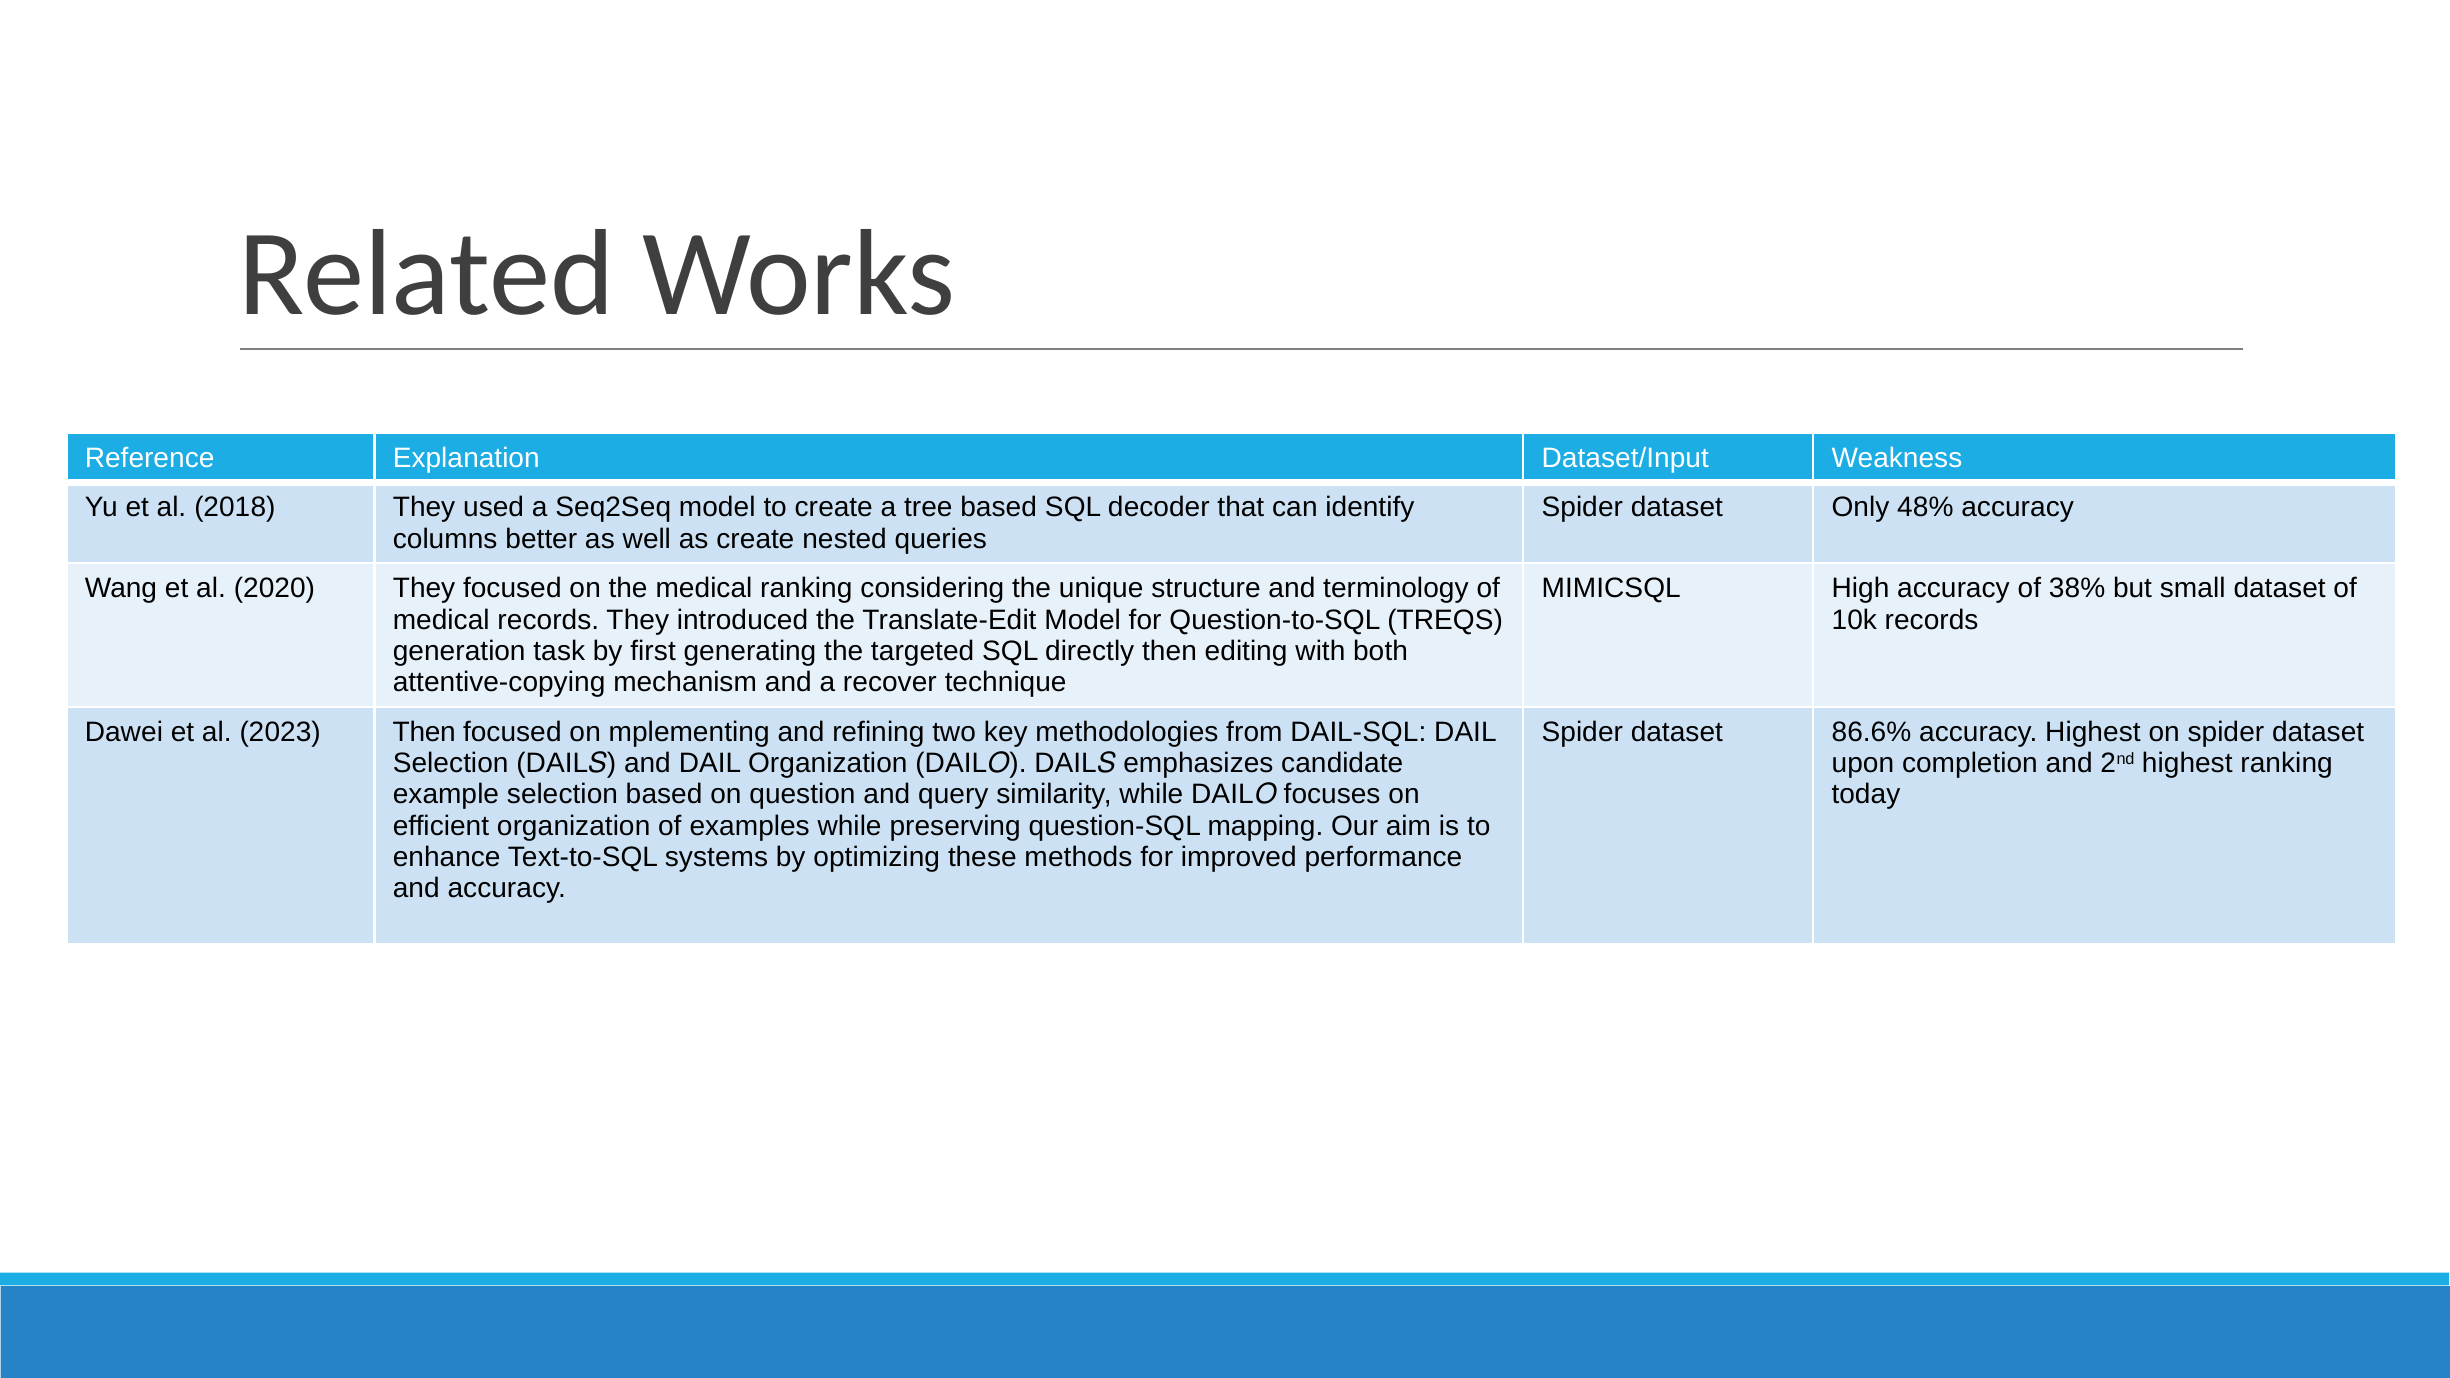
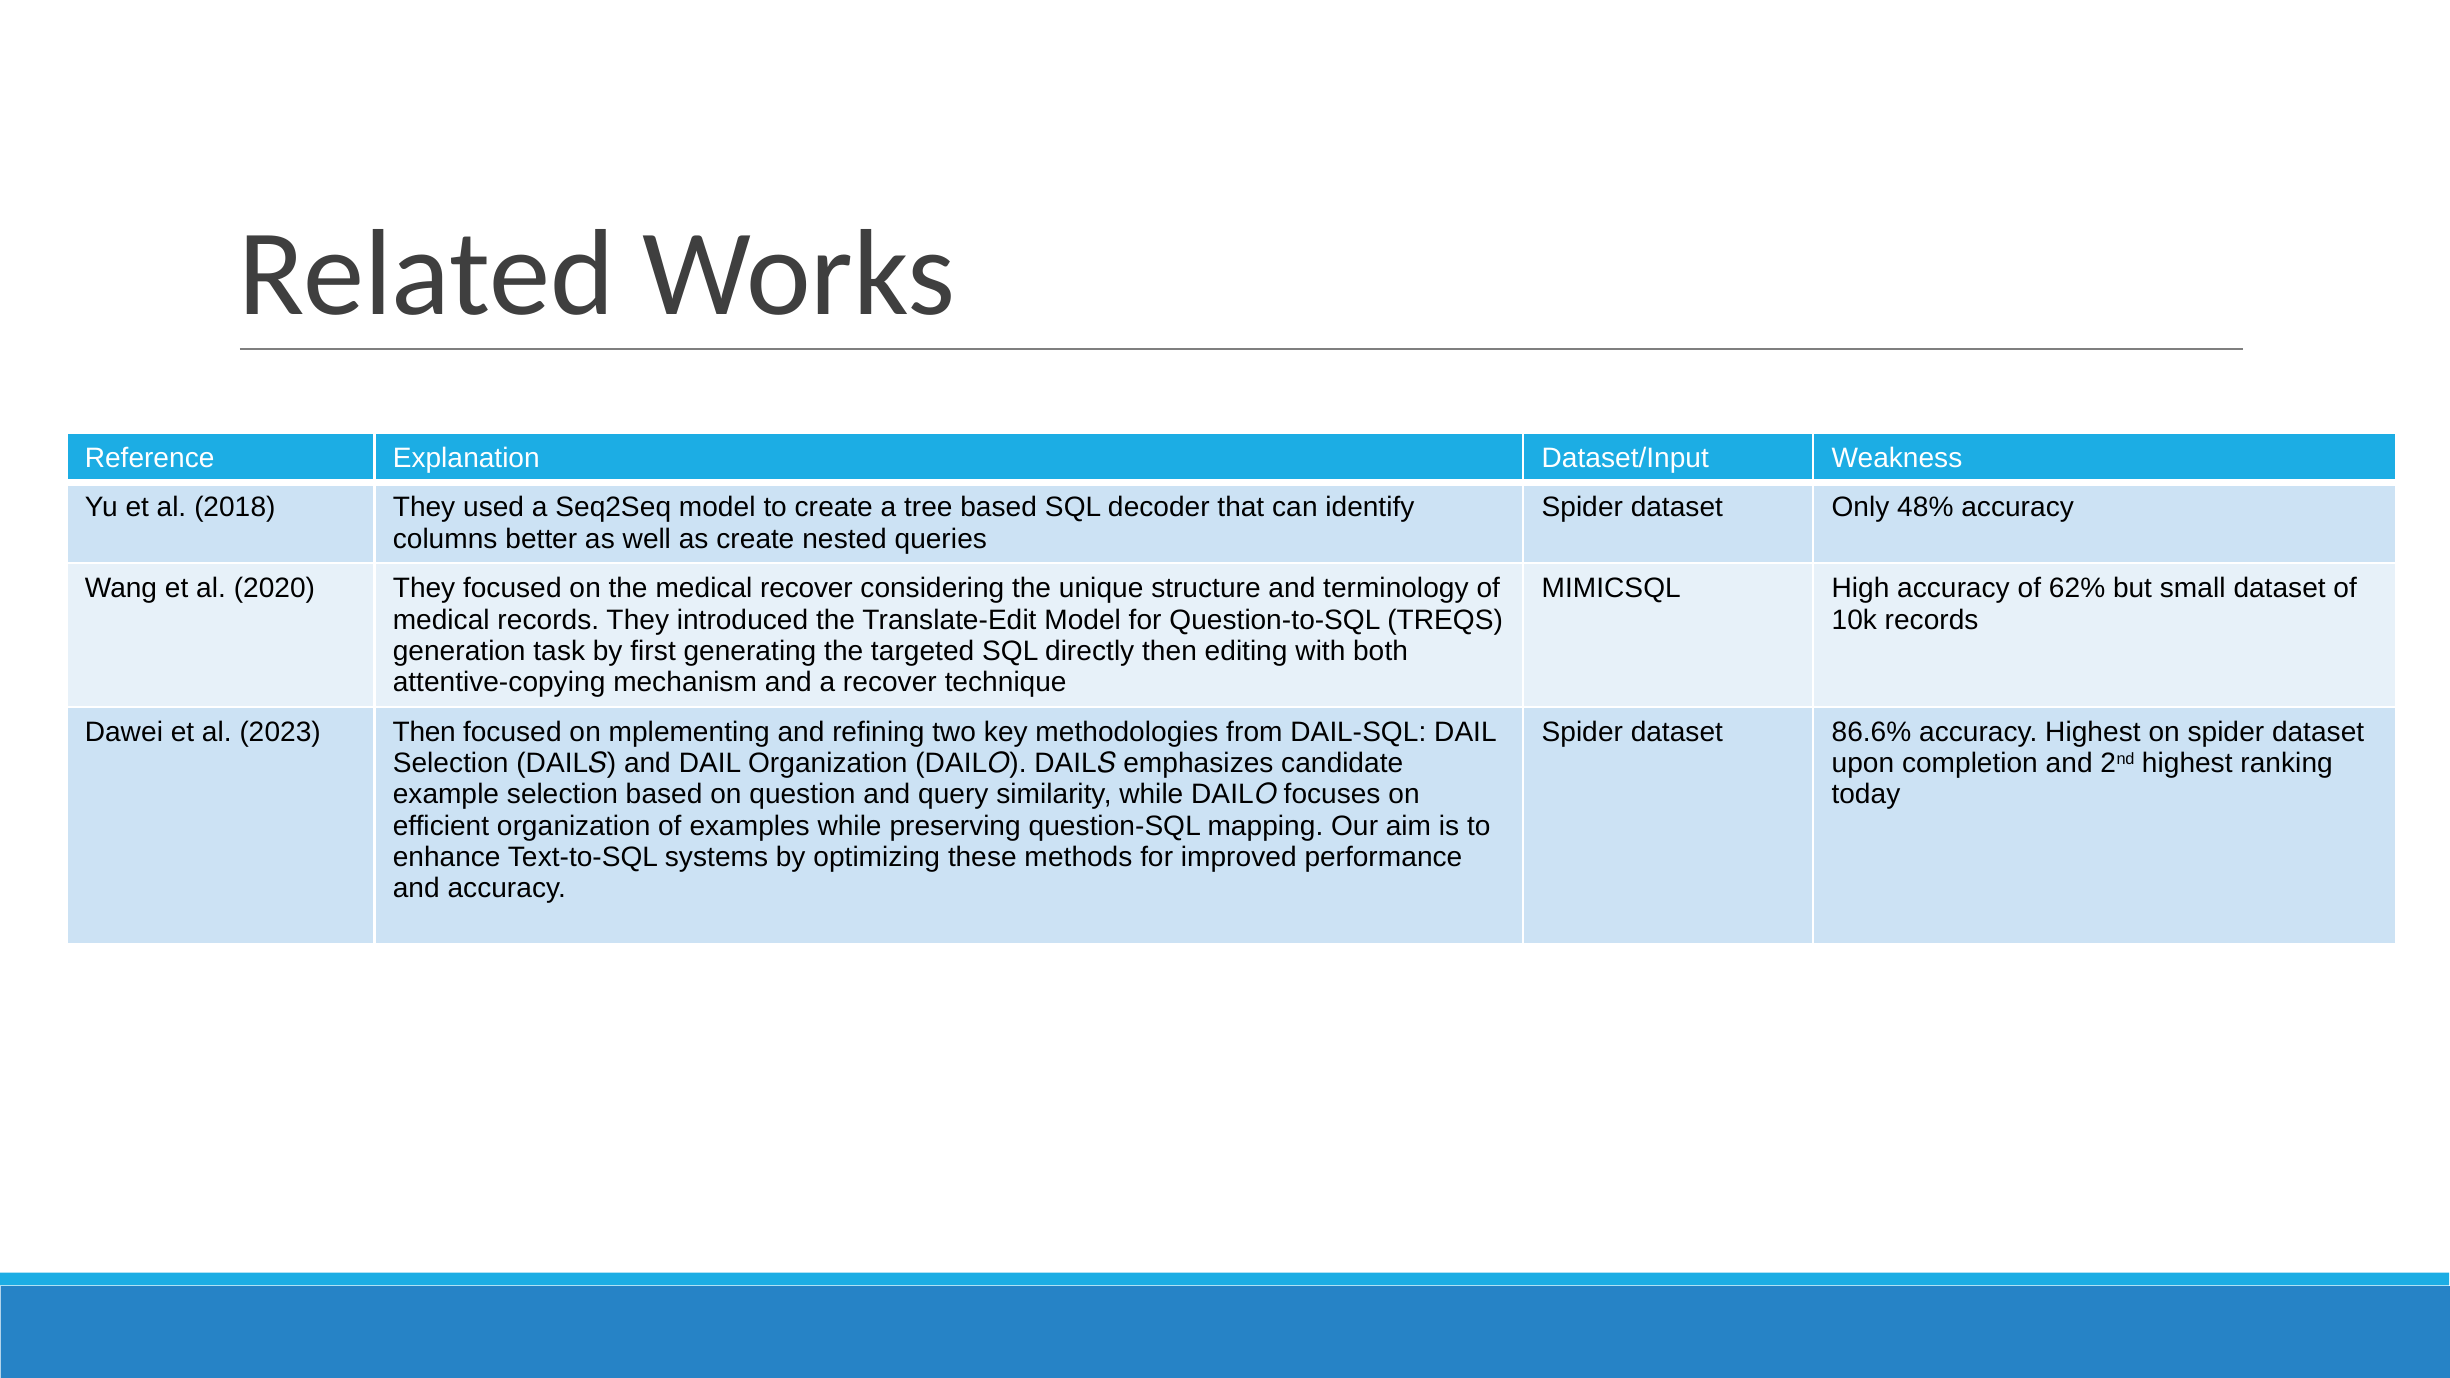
medical ranking: ranking -> recover (806, 589)
38%: 38% -> 62% (2077, 589)
